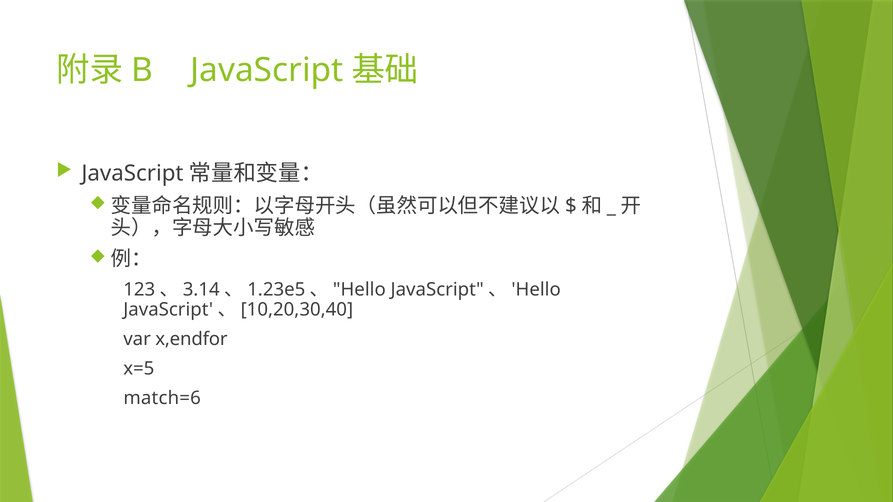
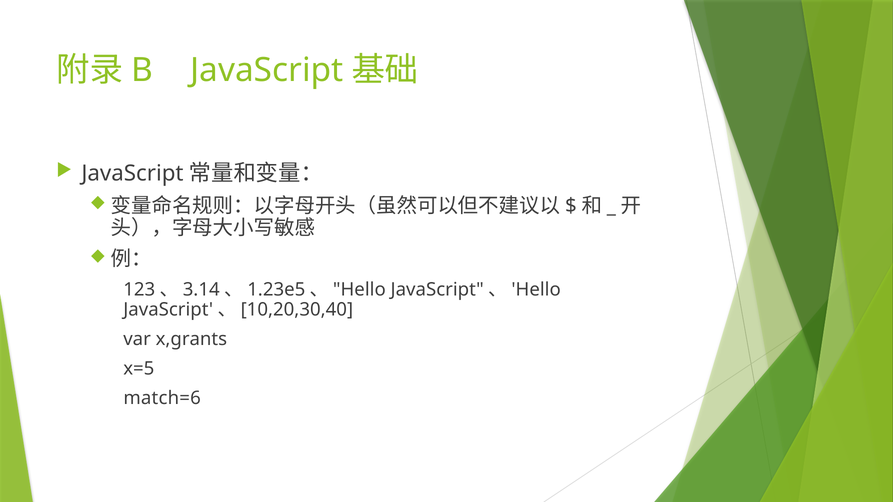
x,endfor: x,endfor -> x,grants (191, 339)
